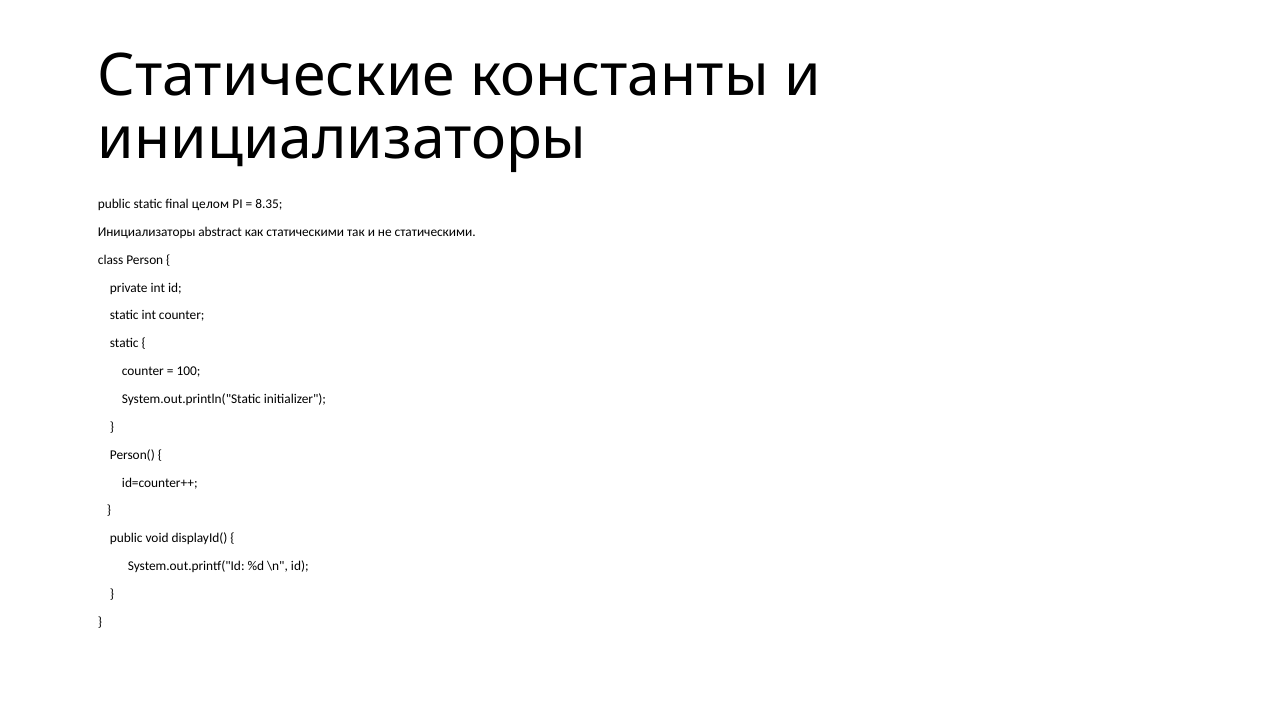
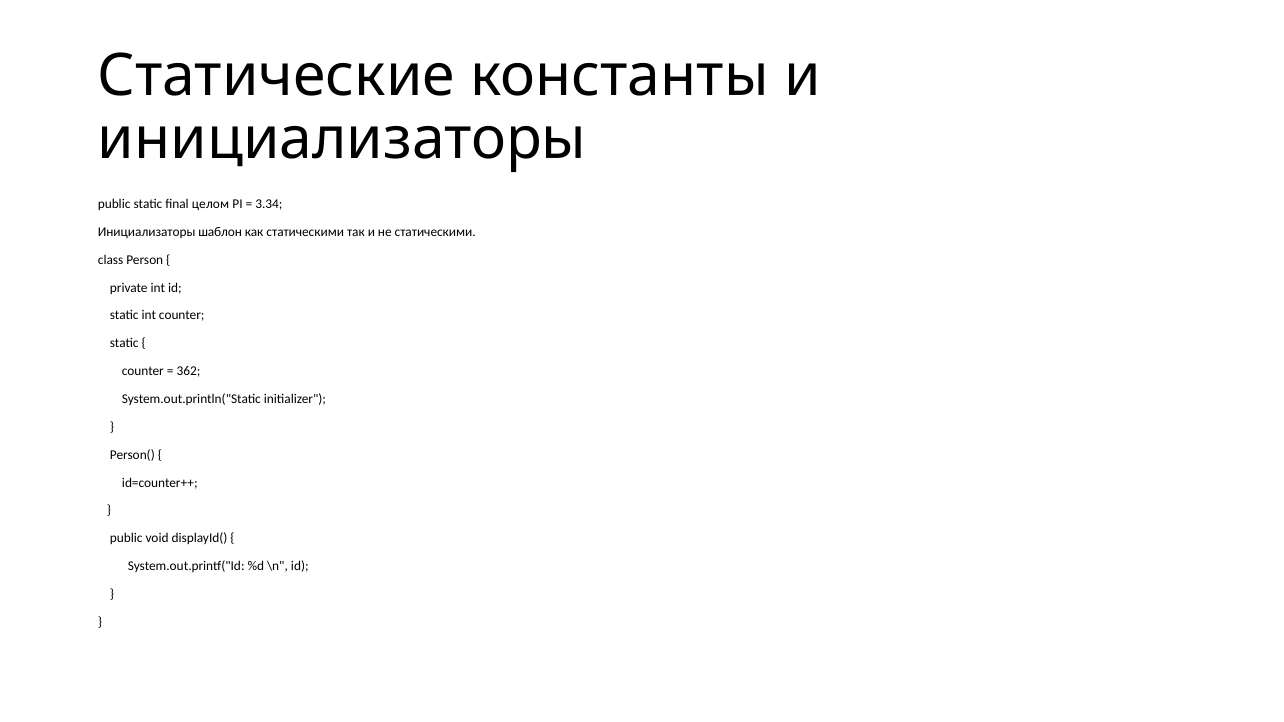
8.35: 8.35 -> 3.34 (269, 204)
abstract: abstract -> шаблон (220, 232)
100: 100 -> 362 (188, 371)
